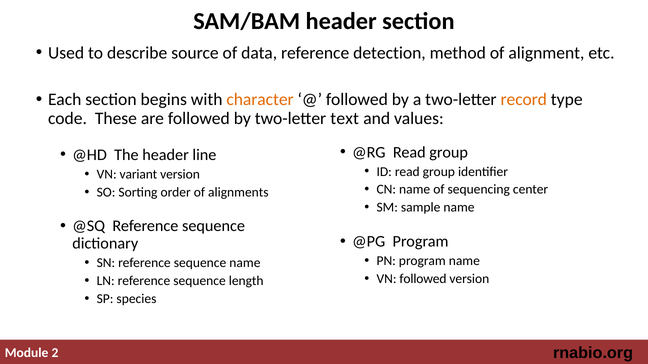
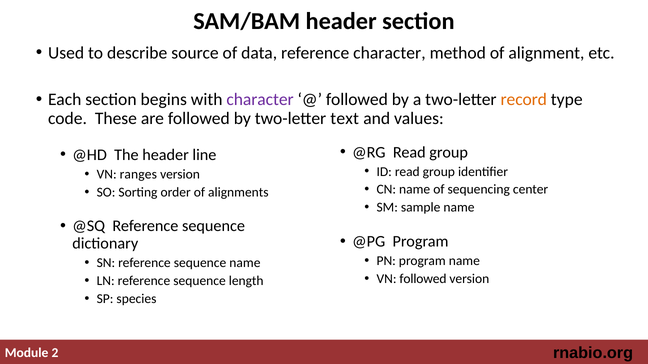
reference detection: detection -> character (389, 53)
character colour: orange -> purple (260, 100)
variant: variant -> ranges (138, 174)
